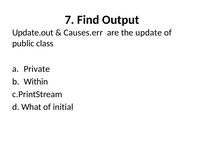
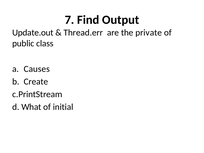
Causes.err: Causes.err -> Thread.err (83, 33)
update: update -> private (149, 33)
Private: Private -> Causes (37, 69)
Within: Within -> Create (36, 82)
